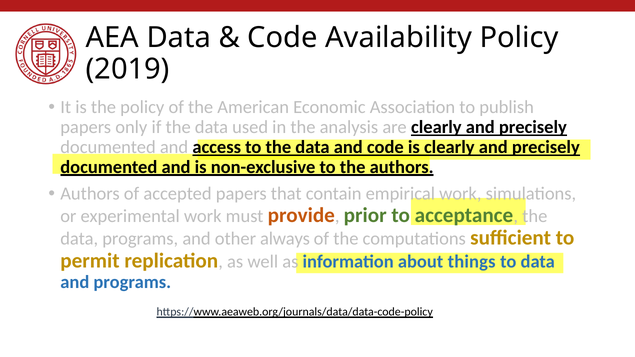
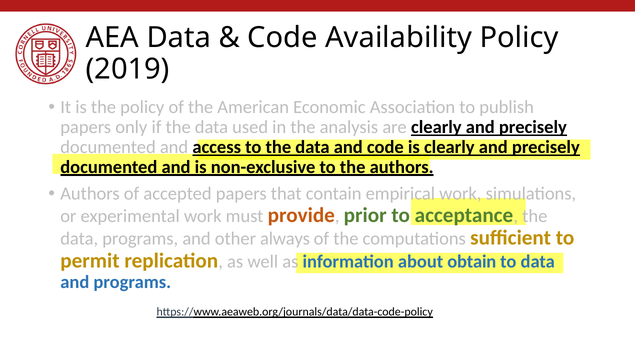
things: things -> obtain (472, 262)
